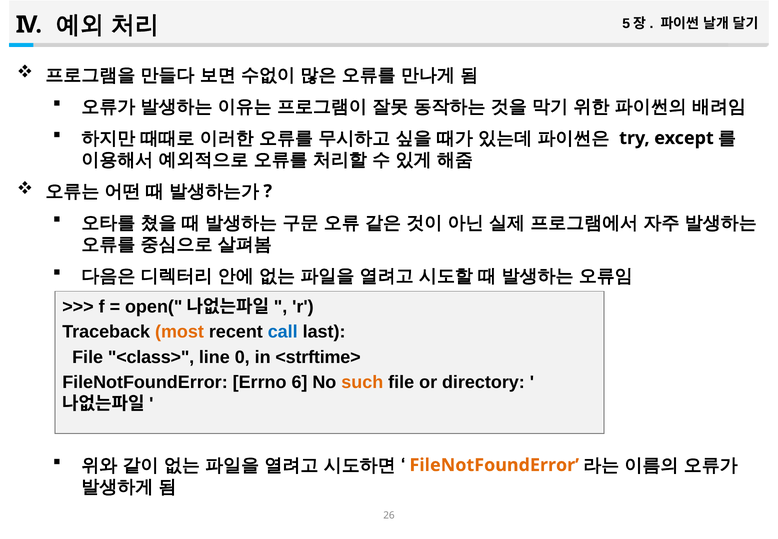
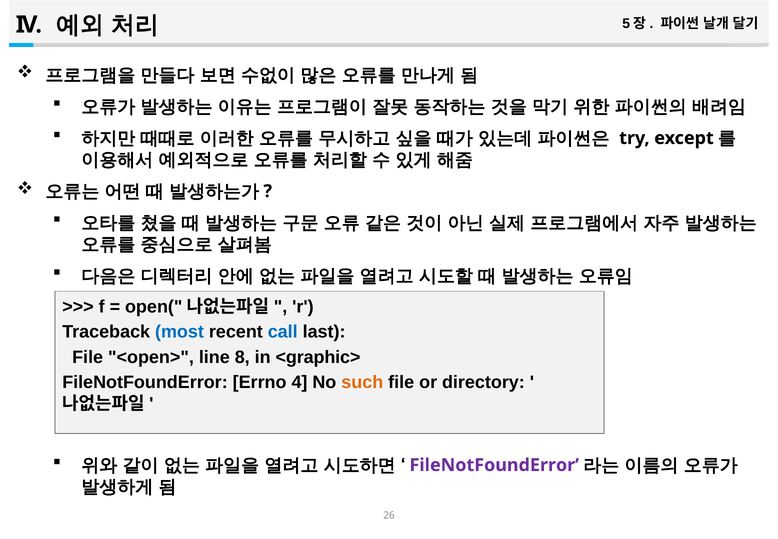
most colour: orange -> blue (179, 332)
<class>: <class> -> <open> (151, 357)
0: 0 -> 8 (242, 357)
<strftime>: <strftime> -> <graphic> (318, 357)
6: 6 -> 4 (299, 382)
FileNotFoundError colour: orange -> purple (494, 465)
